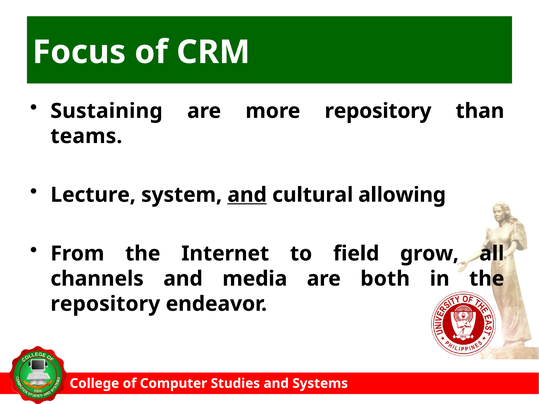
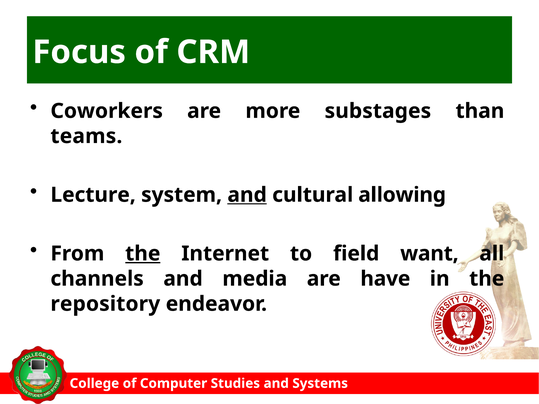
Sustaining: Sustaining -> Coworkers (107, 111)
more repository: repository -> substages (378, 111)
the underline: none -> present (143, 254)
grow: grow -> want (429, 254)
both: both -> have (385, 279)
